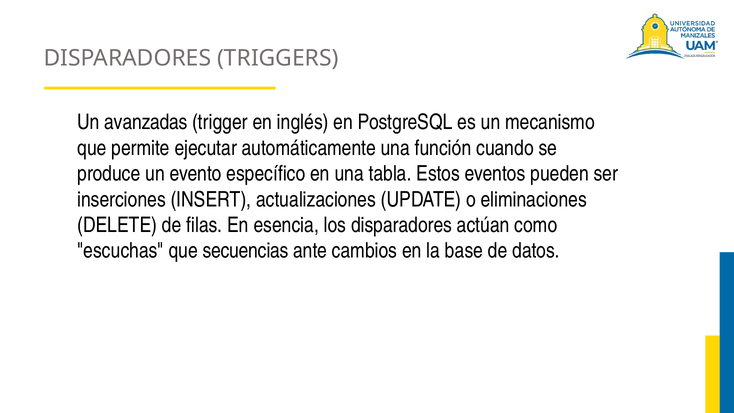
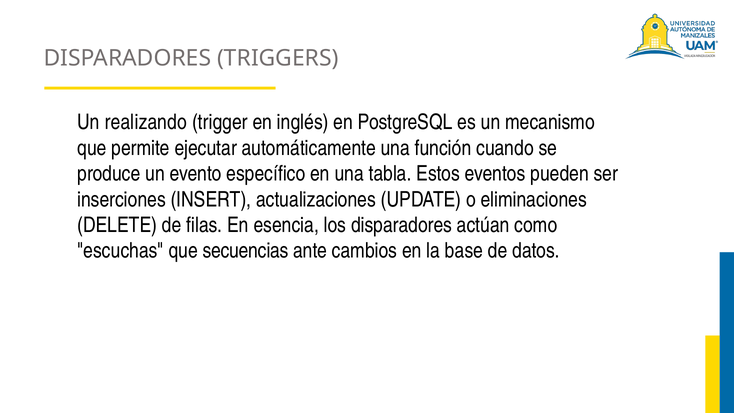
avanzadas: avanzadas -> realizando (146, 122)
